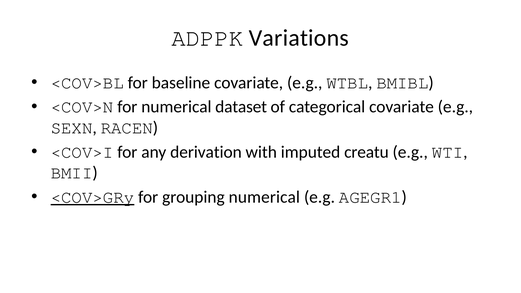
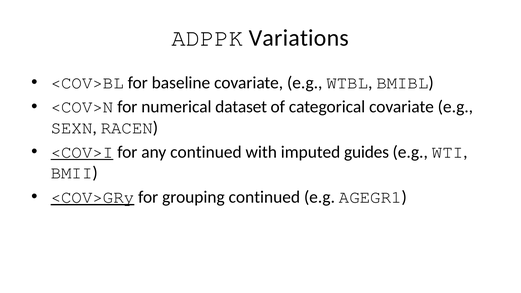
<COV>I underline: none -> present (82, 152)
any derivation: derivation -> continued (206, 152)
creatu: creatu -> guides (366, 152)
grouping numerical: numerical -> continued (264, 197)
